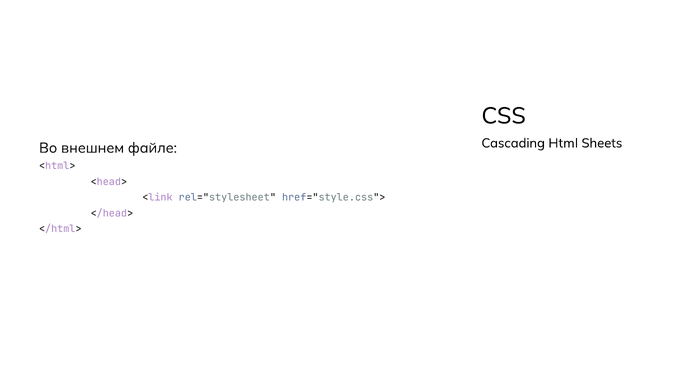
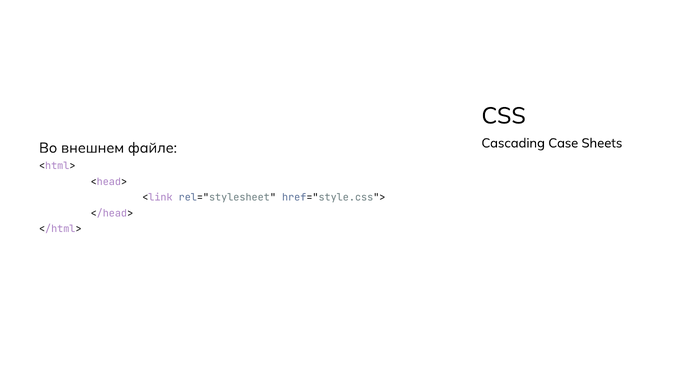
Html: Html -> Case (563, 143)
